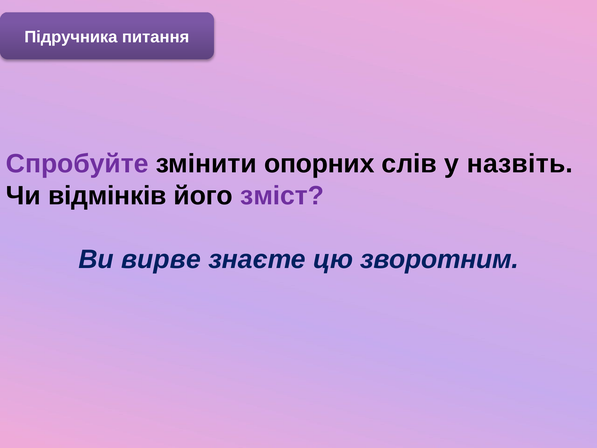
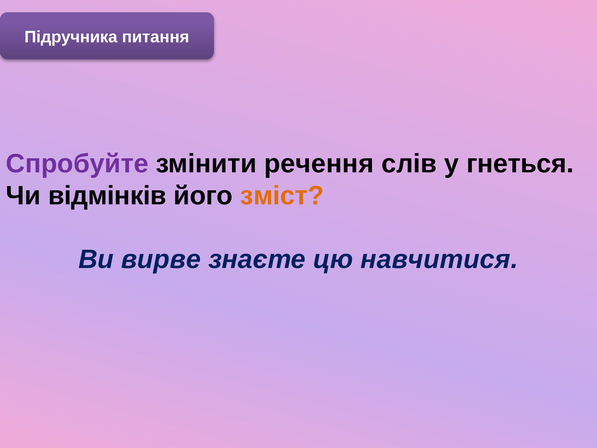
опорних: опорних -> речення (319, 164)
назвіть: назвіть -> гнеться (520, 164)
зміст colour: purple -> orange (282, 196)
зворотним: зворотним -> навчитися (439, 259)
